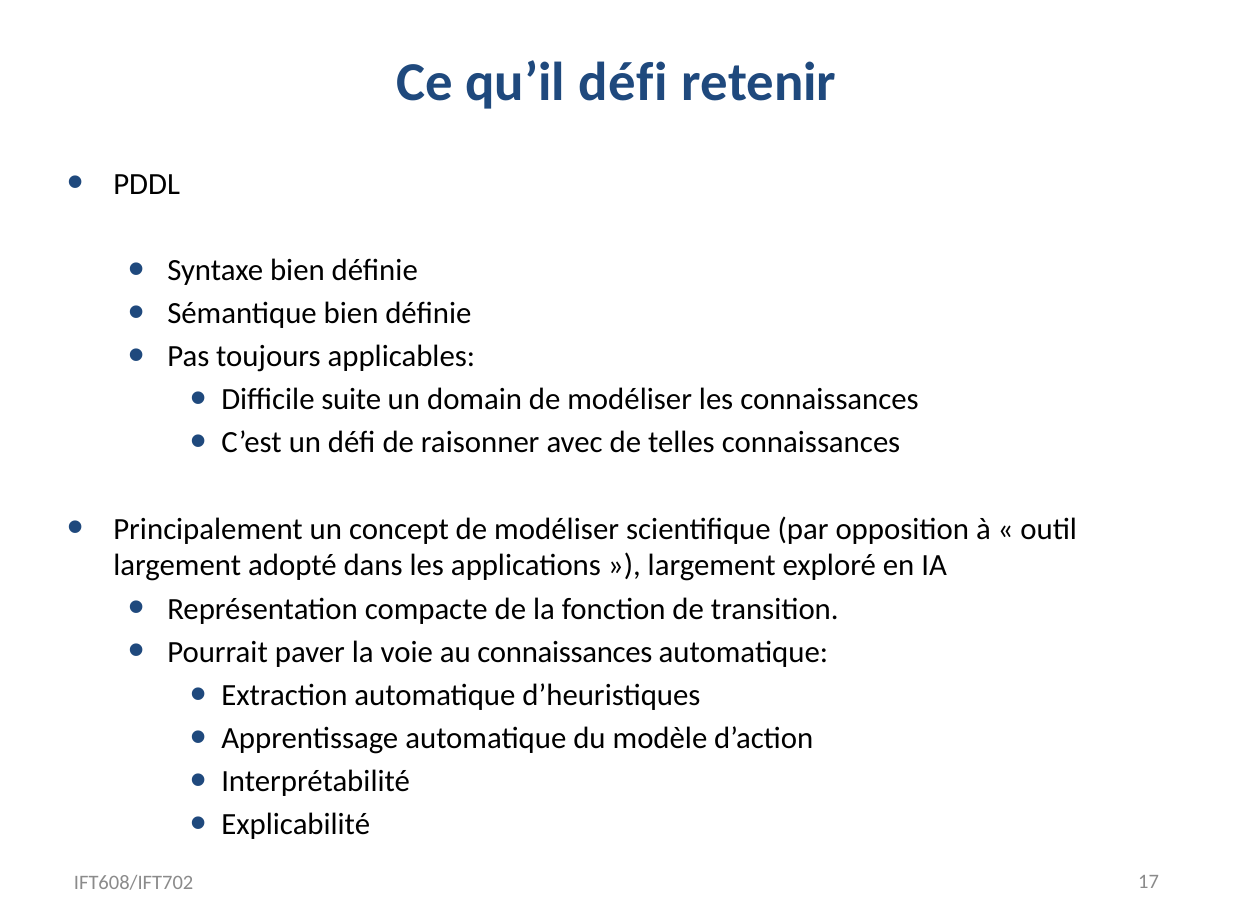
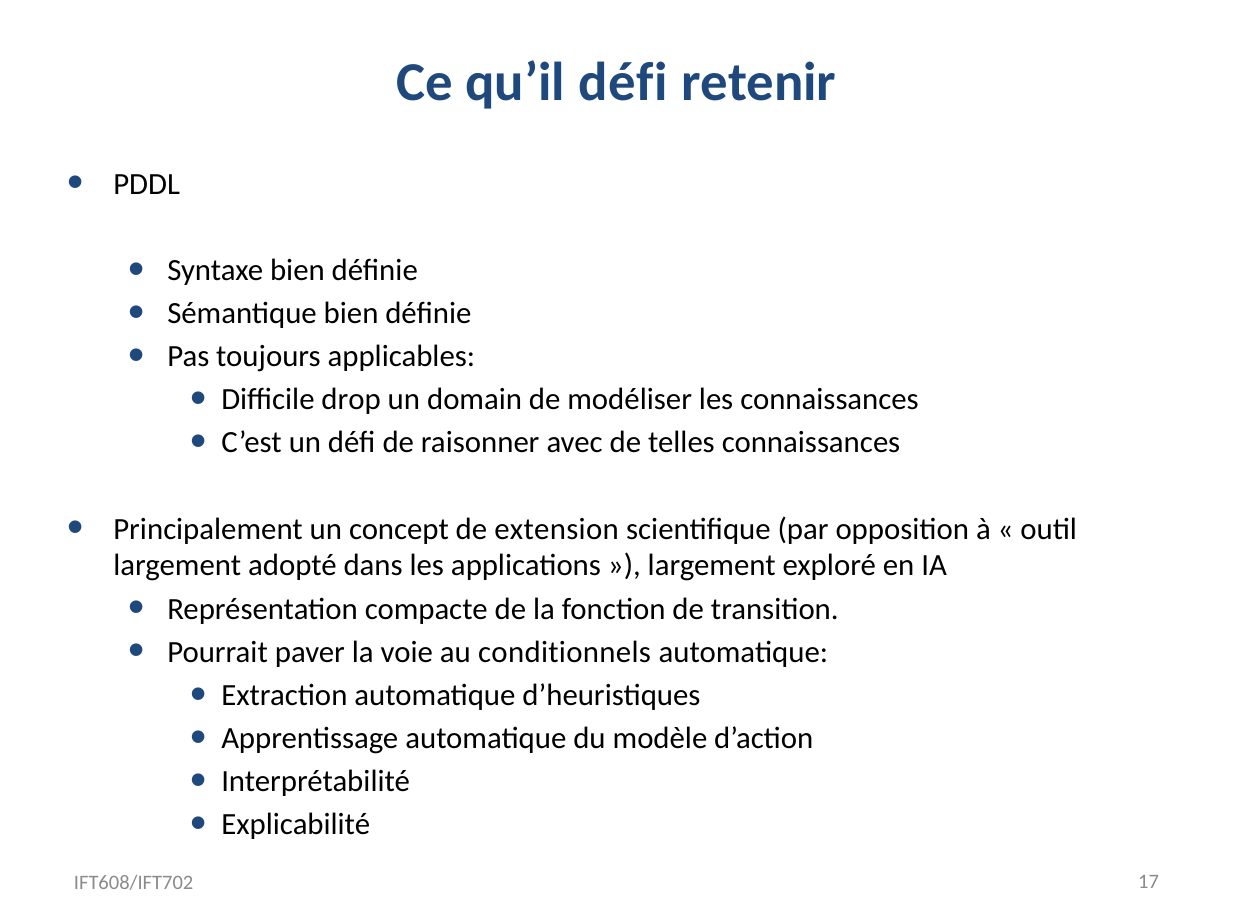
suite: suite -> drop (351, 400)
concept de modéliser: modéliser -> extension (557, 529)
au connaissances: connaissances -> conditionnels (565, 653)
